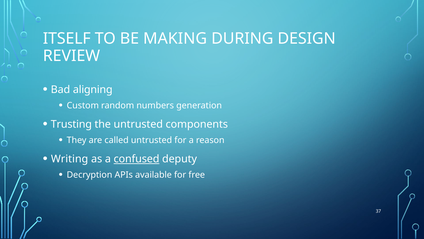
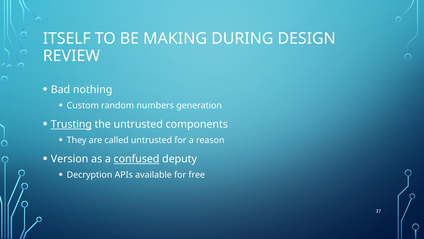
aligning: aligning -> nothing (93, 89)
Trusting underline: none -> present (71, 124)
Writing: Writing -> Version (70, 159)
